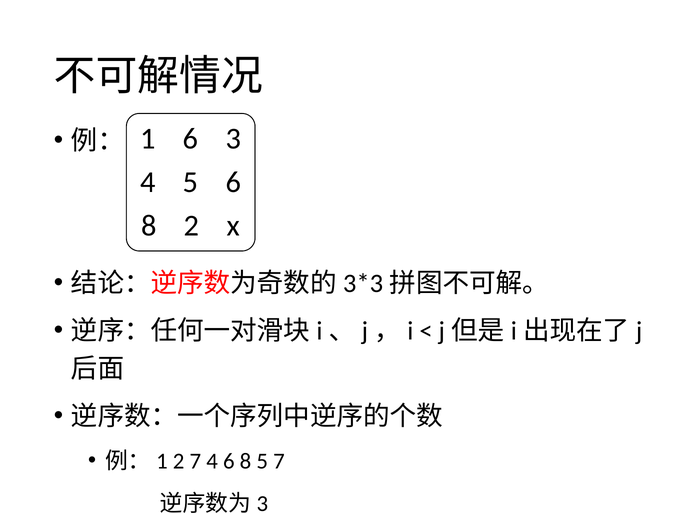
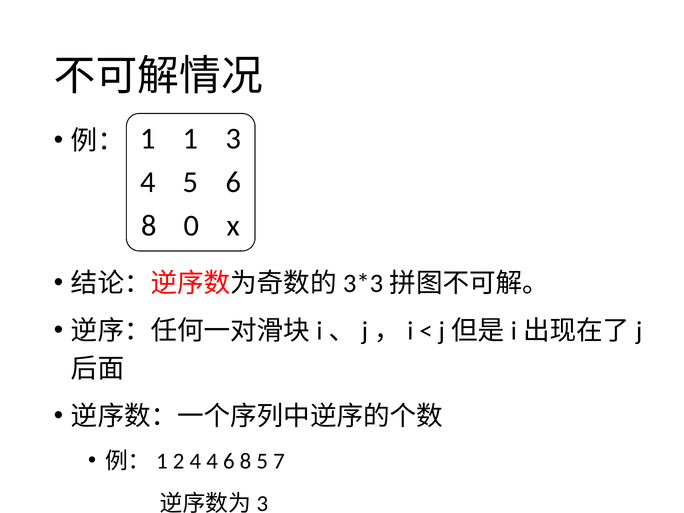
1 6: 6 -> 1 (191, 139)
8 2: 2 -> 0 (192, 226)
2 7: 7 -> 4 (195, 461)
